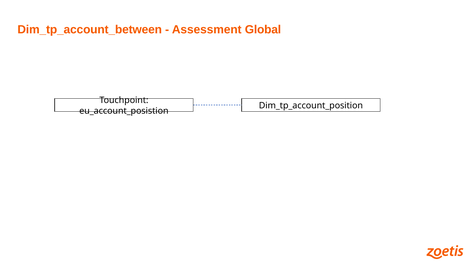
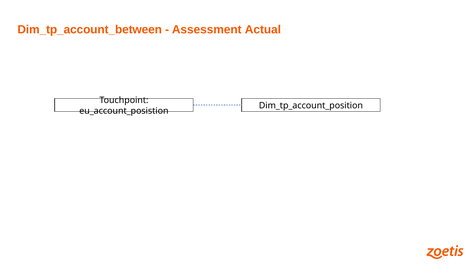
Global: Global -> Actual (263, 30)
